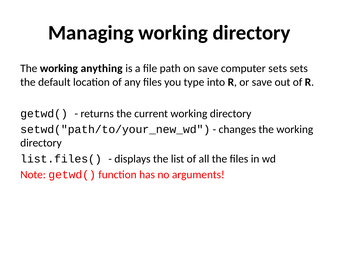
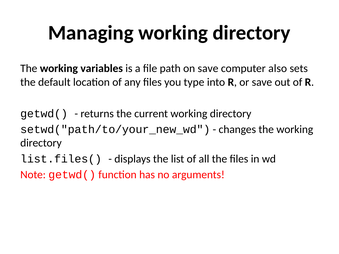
anything: anything -> variables (102, 69)
computer sets: sets -> also (278, 69)
